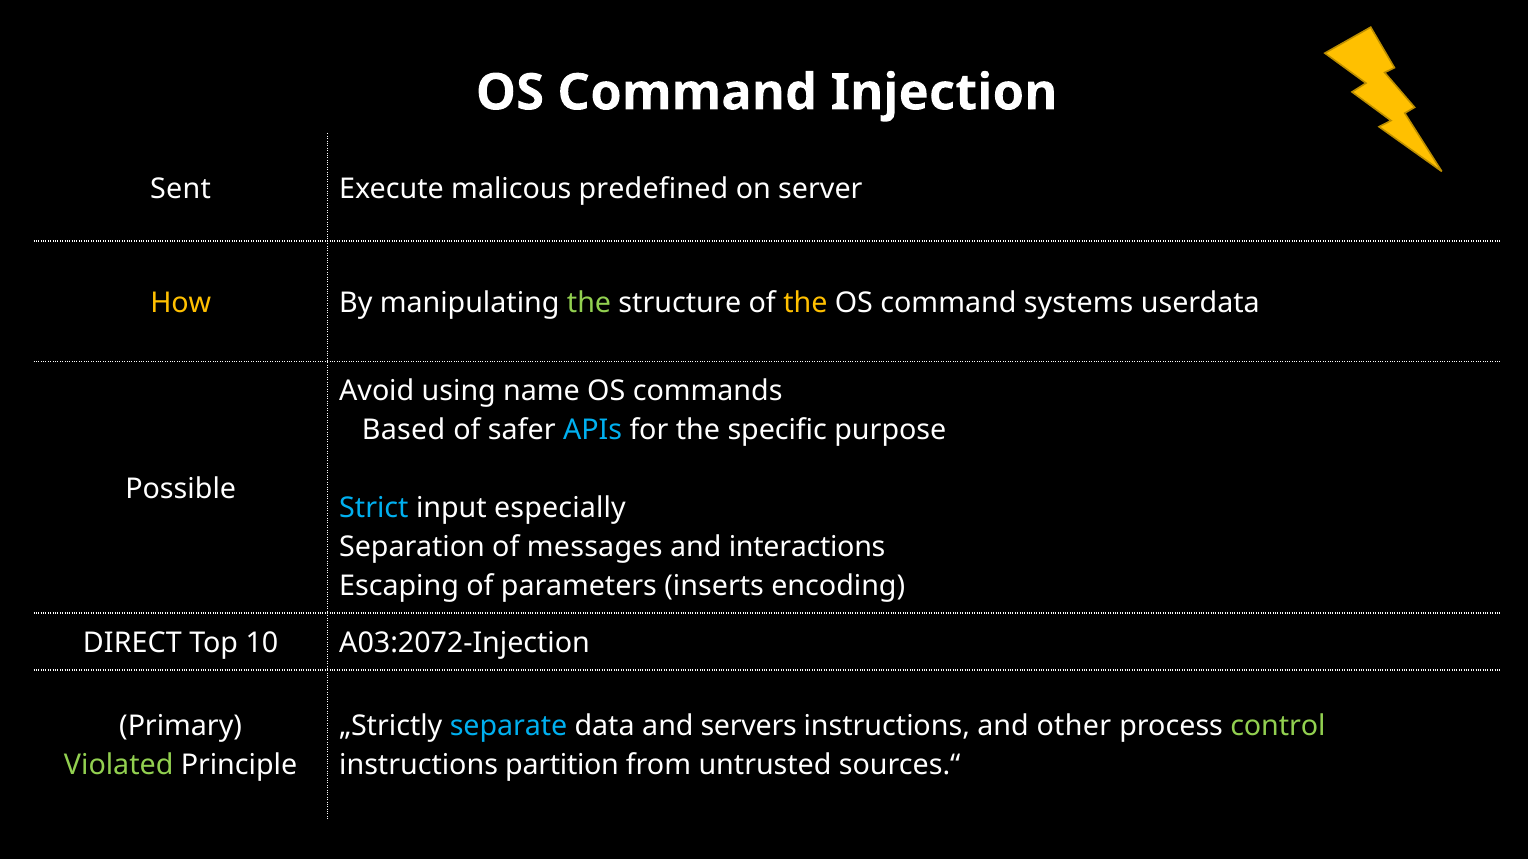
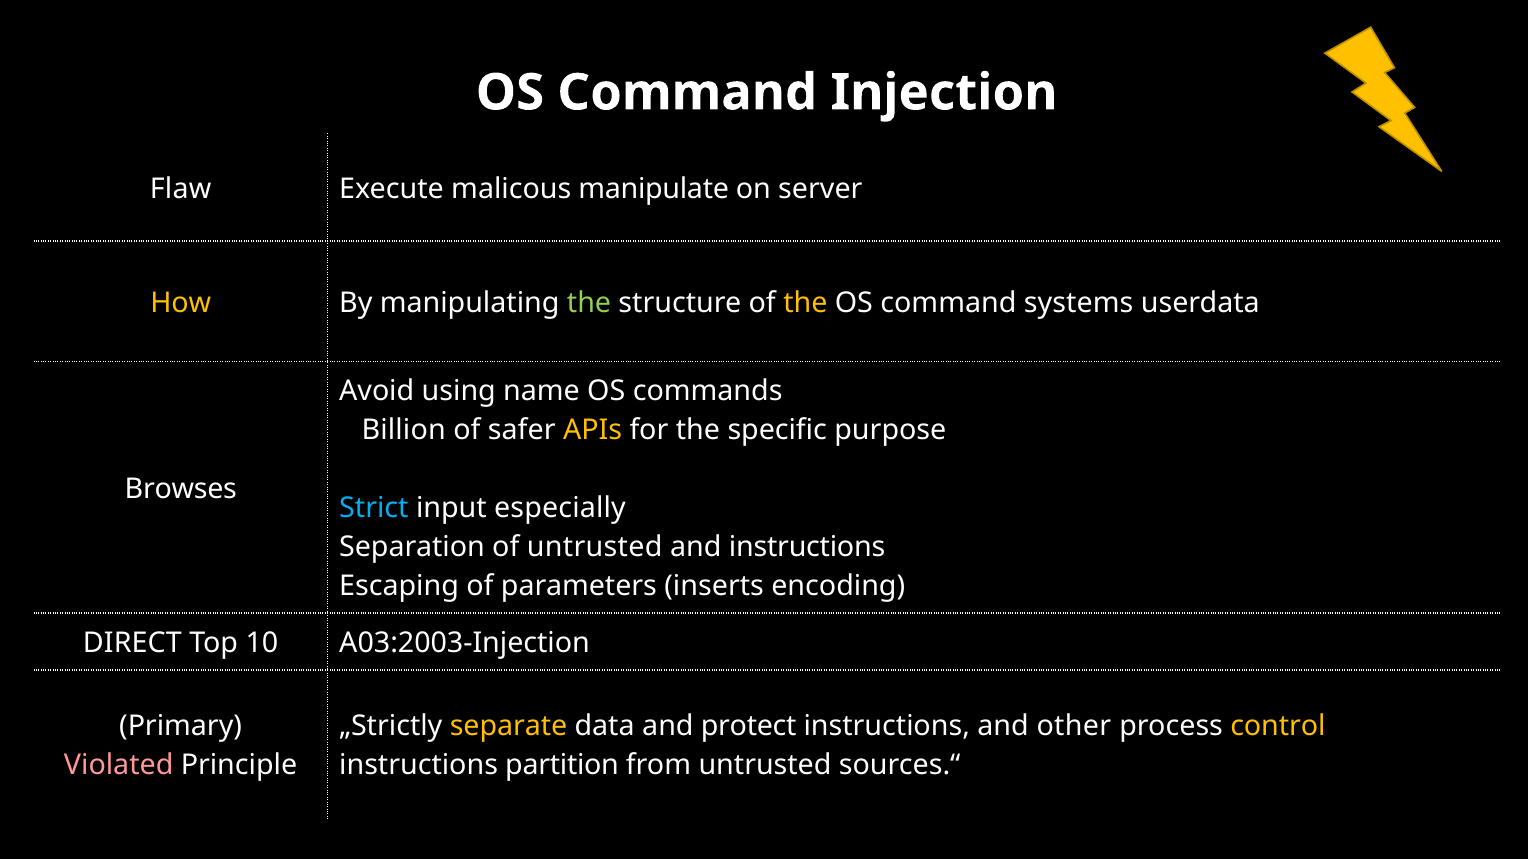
Sent: Sent -> Flaw (181, 189)
predefined: predefined -> manipulate (654, 189)
Based: Based -> Billion (404, 430)
APIs colour: light blue -> yellow (593, 430)
Possible: Possible -> Browses (181, 489)
of messages: messages -> untrusted (595, 547)
and interactions: interactions -> instructions (807, 547)
A03:2072-Injection: A03:2072-Injection -> A03:2003-Injection (465, 643)
separate colour: light blue -> yellow (509, 727)
servers: servers -> protect (749, 727)
control colour: light green -> yellow (1278, 727)
Violated colour: light green -> pink (119, 766)
